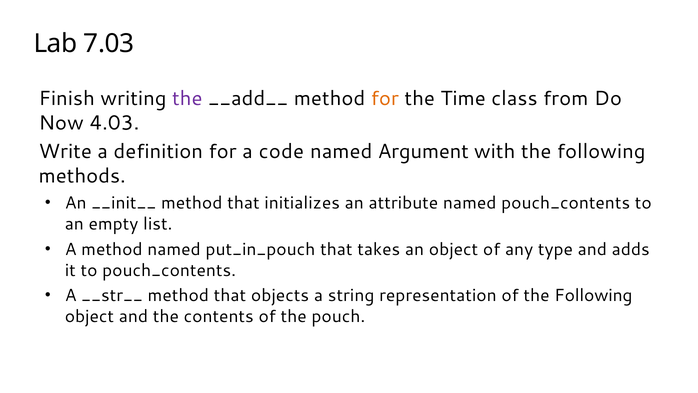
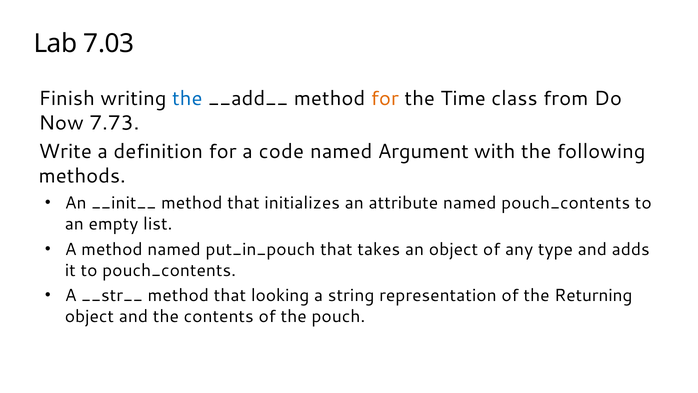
the colour: purple -> blue (187, 98)
4.03: 4.03 -> 7.73 (114, 123)
objects: objects -> looking (280, 295)
of the Following: Following -> Returning (593, 295)
